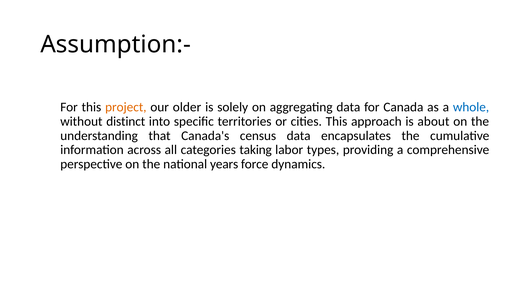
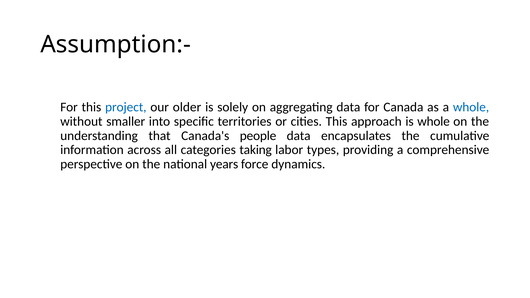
project colour: orange -> blue (126, 107)
distinct: distinct -> smaller (126, 121)
is about: about -> whole (434, 121)
census: census -> people (258, 136)
